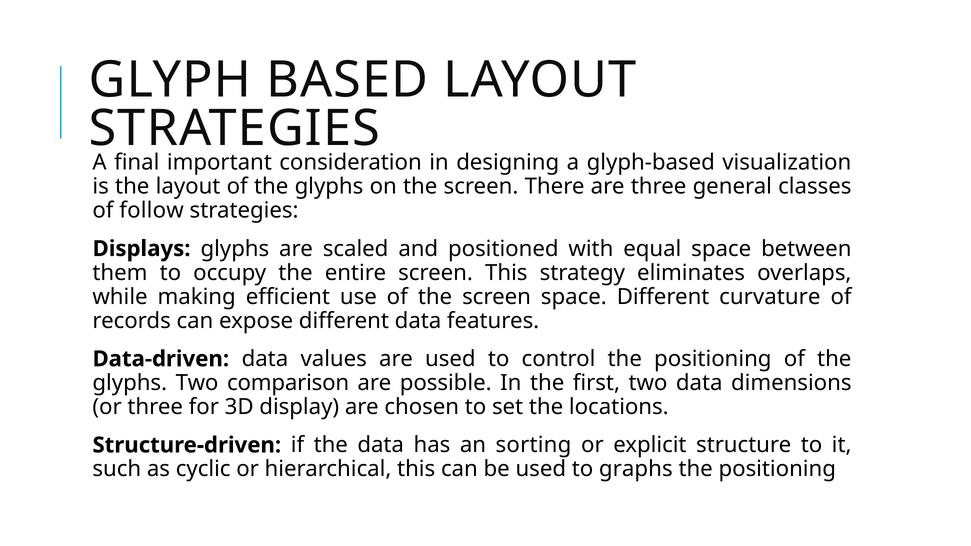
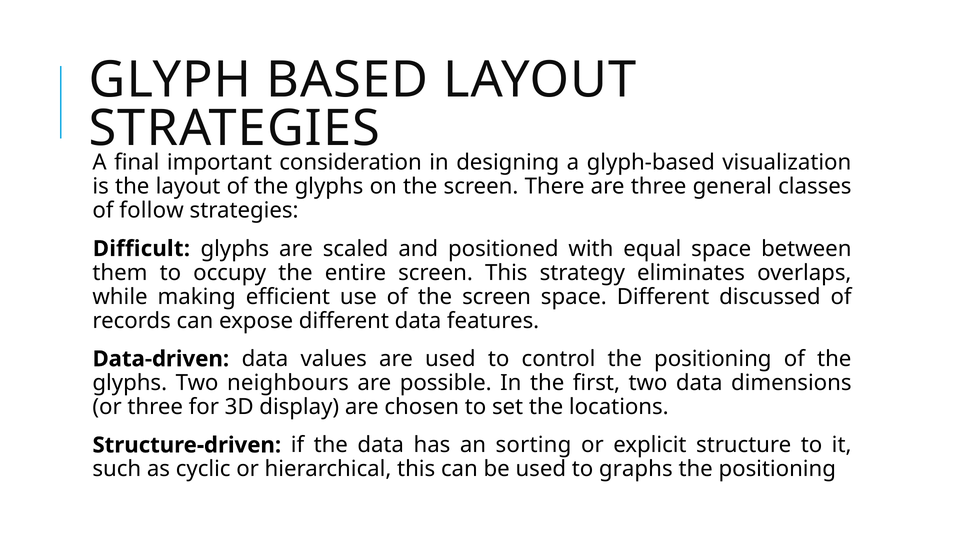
Displays: Displays -> Difficult (141, 249)
curvature: curvature -> discussed (770, 297)
comparison: comparison -> neighbours (288, 383)
